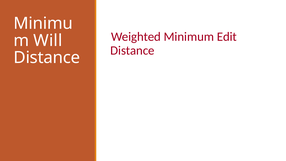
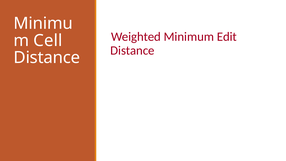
Will: Will -> Cell (48, 40)
